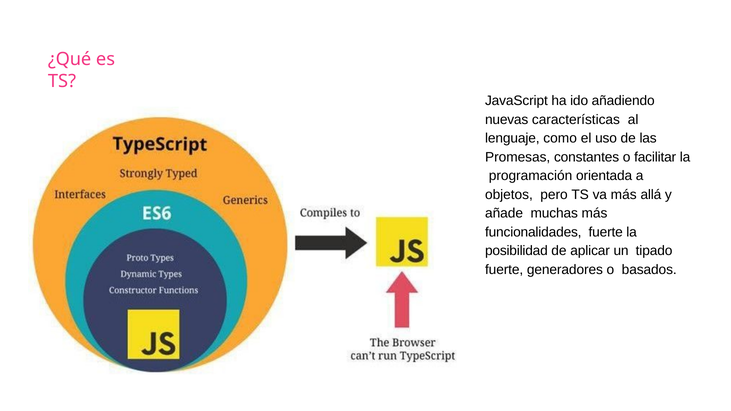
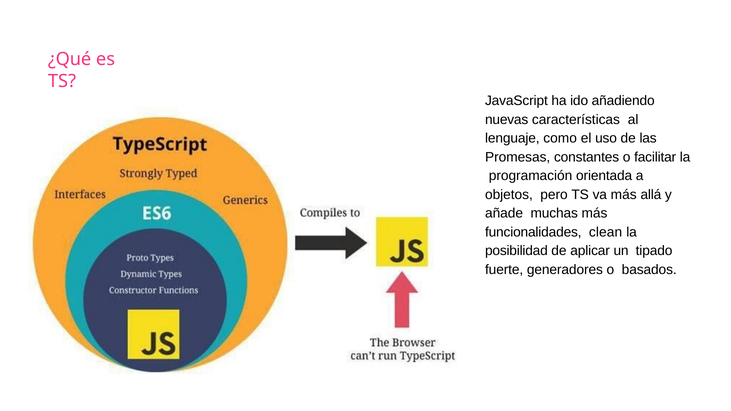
funcionalidades fuerte: fuerte -> clean (606, 232)
